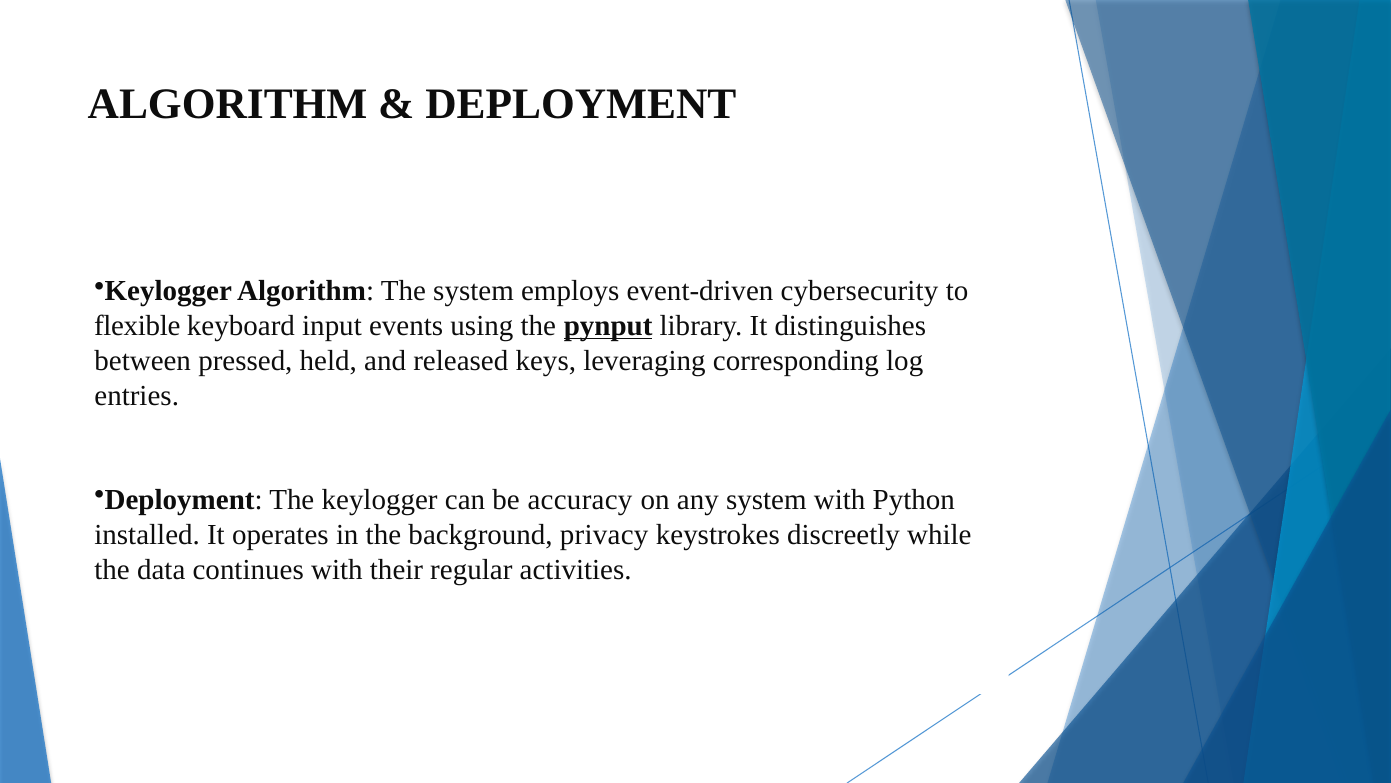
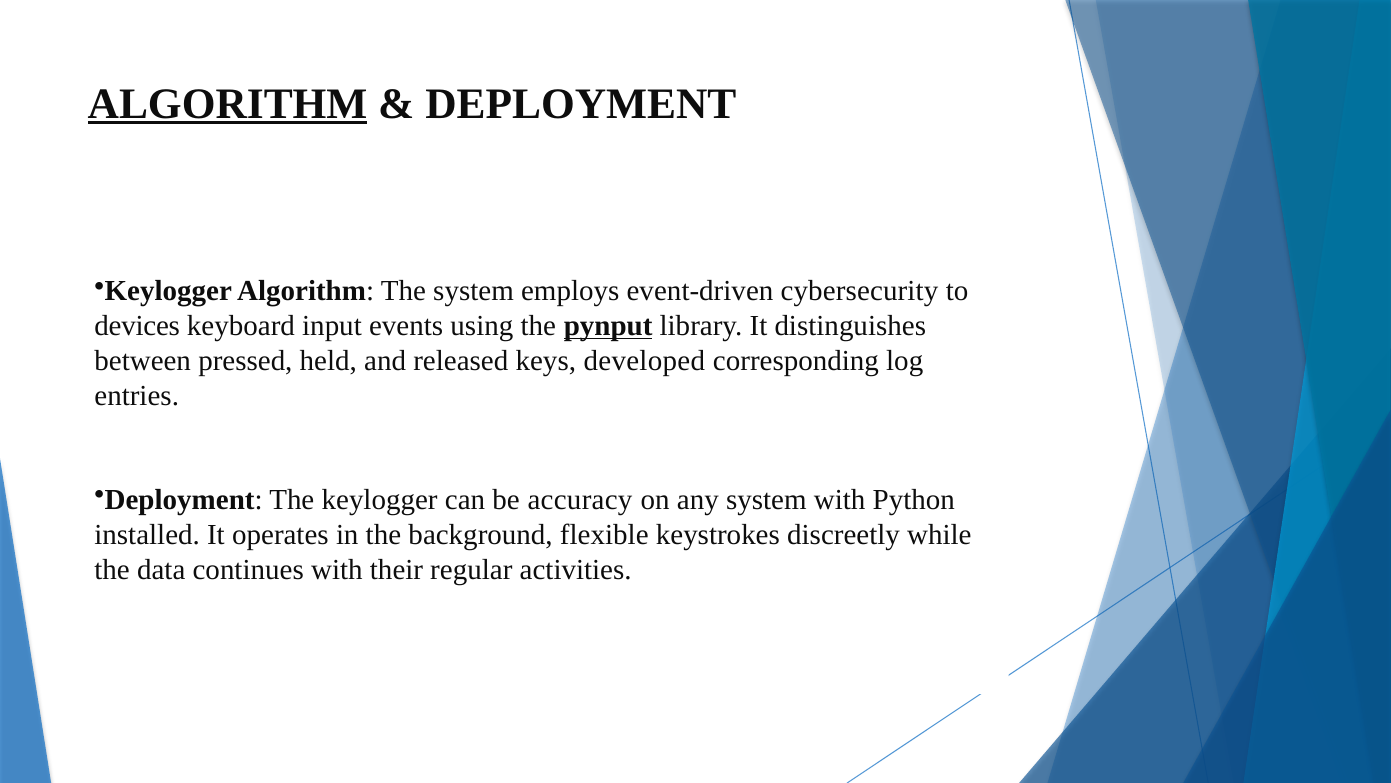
ALGORITHM underline: none -> present (228, 104)
flexible: flexible -> devices (137, 326)
leveraging: leveraging -> developed (644, 360)
privacy: privacy -> flexible (604, 534)
